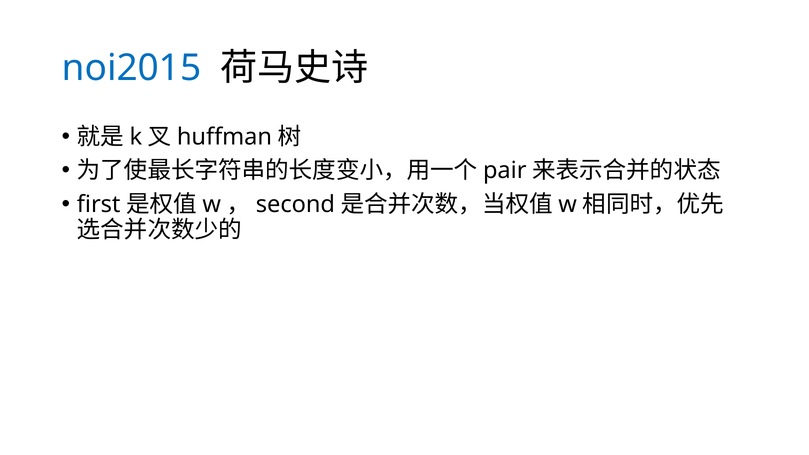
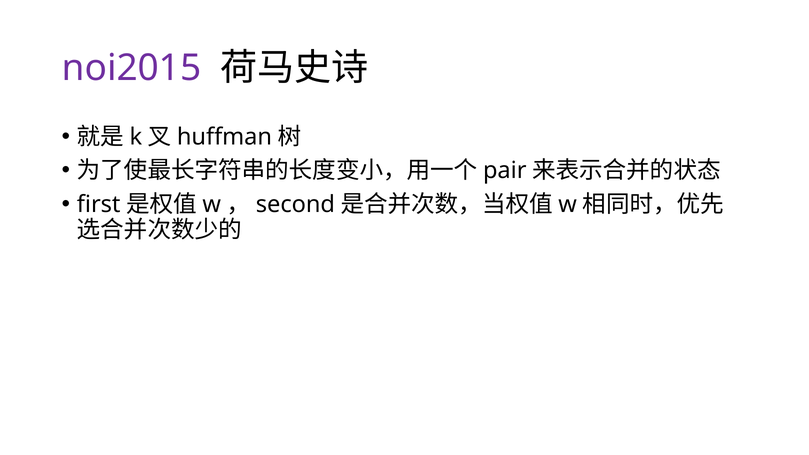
noi2015 colour: blue -> purple (132, 68)
